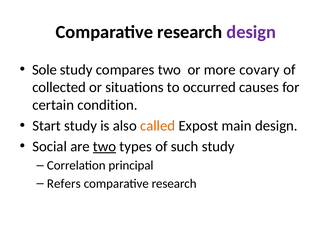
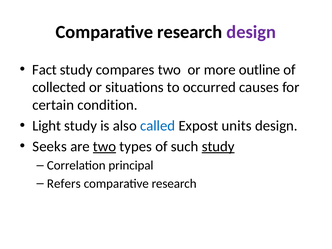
Sole: Sole -> Fact (44, 70)
covary: covary -> outline (260, 70)
Start: Start -> Light (47, 126)
called colour: orange -> blue (158, 126)
main: main -> units (237, 126)
Social: Social -> Seeks (50, 146)
study underline: none -> present (218, 146)
